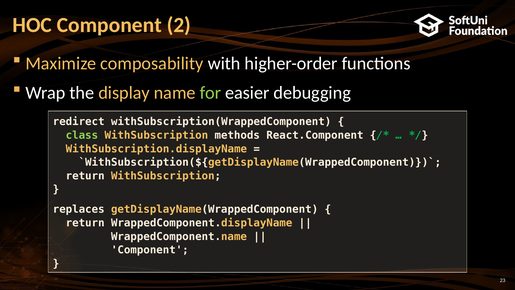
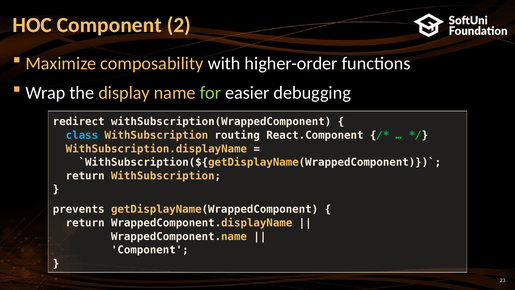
class colour: light green -> light blue (82, 135)
methods: methods -> routing (237, 135)
replaces: replaces -> prevents (79, 209)
